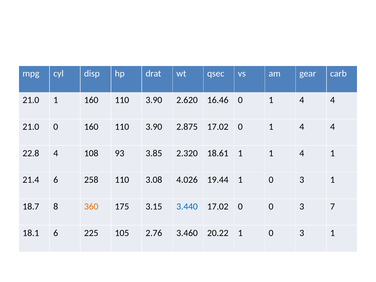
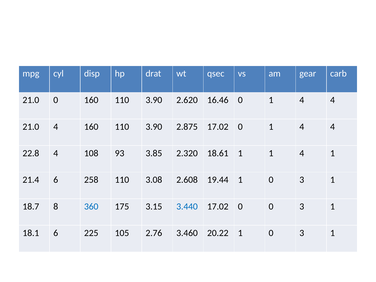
21.0 1: 1 -> 0 (56, 100)
21.0 0: 0 -> 4 (56, 127)
4.026: 4.026 -> 2.608 (187, 180)
360 colour: orange -> blue (91, 206)
0 0 3 7: 7 -> 1 (333, 206)
